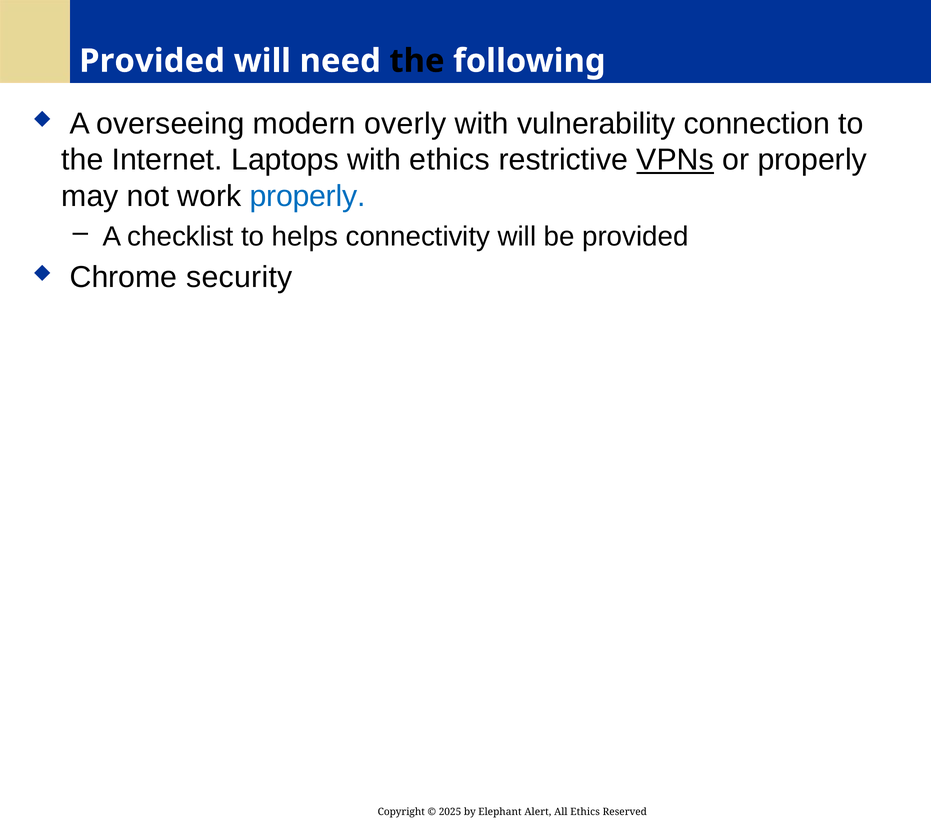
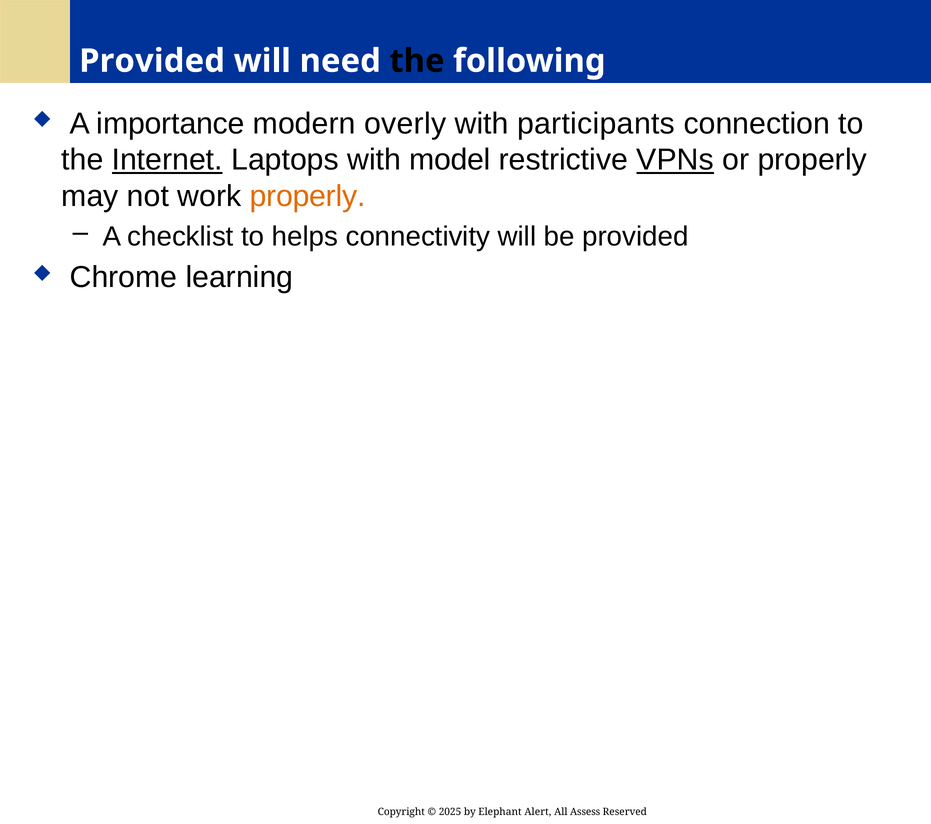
overseeing: overseeing -> importance (171, 124)
vulnerability: vulnerability -> participants (596, 124)
Internet underline: none -> present (167, 160)
with ethics: ethics -> model (450, 160)
properly colour: blue -> orange (308, 196)
security: security -> learning (239, 278)
All Ethics: Ethics -> Assess (585, 812)
